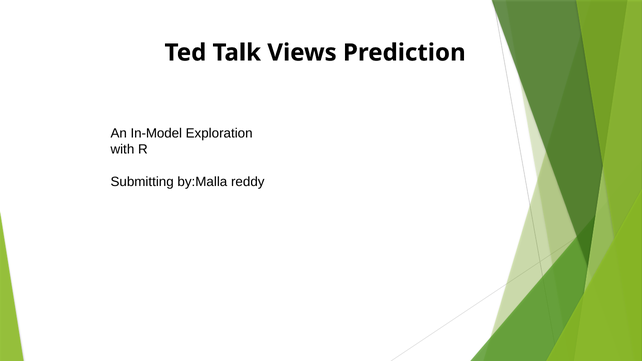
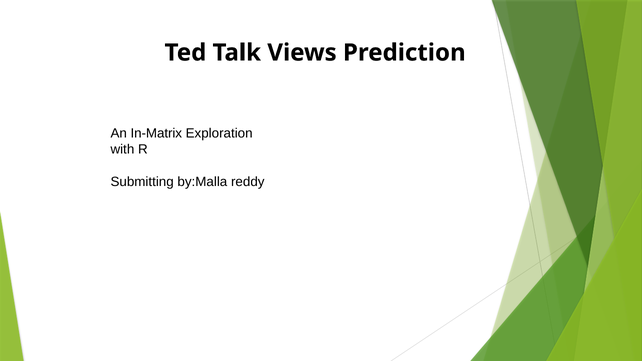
In-Model: In-Model -> In-Matrix (156, 134)
